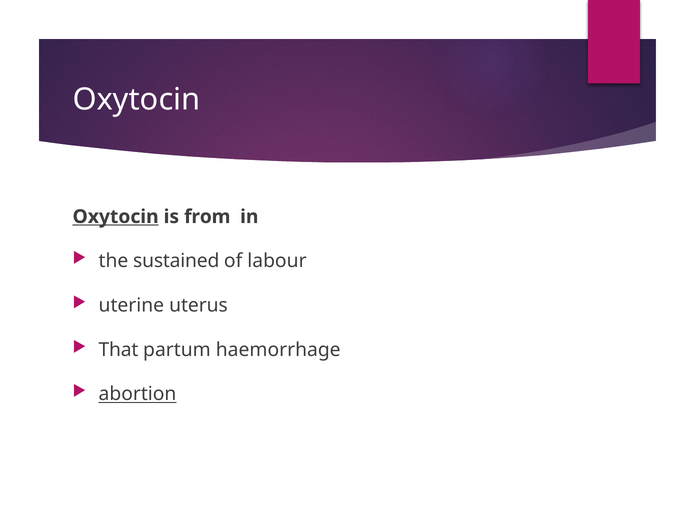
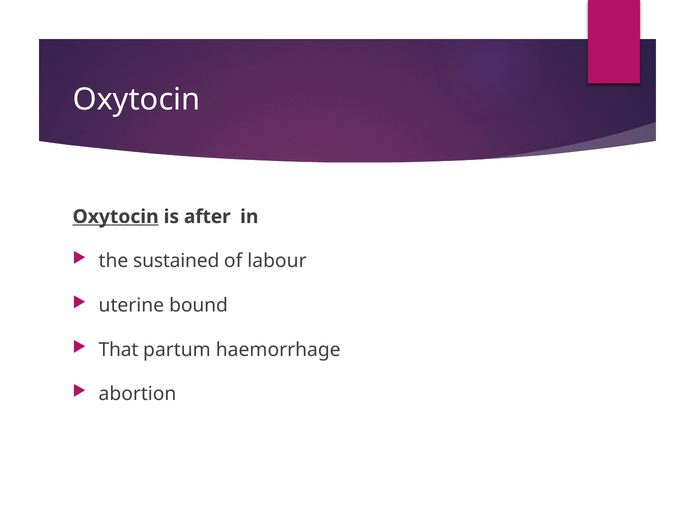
from: from -> after (207, 217)
uterus: uterus -> bound (199, 306)
abortion underline: present -> none (138, 395)
